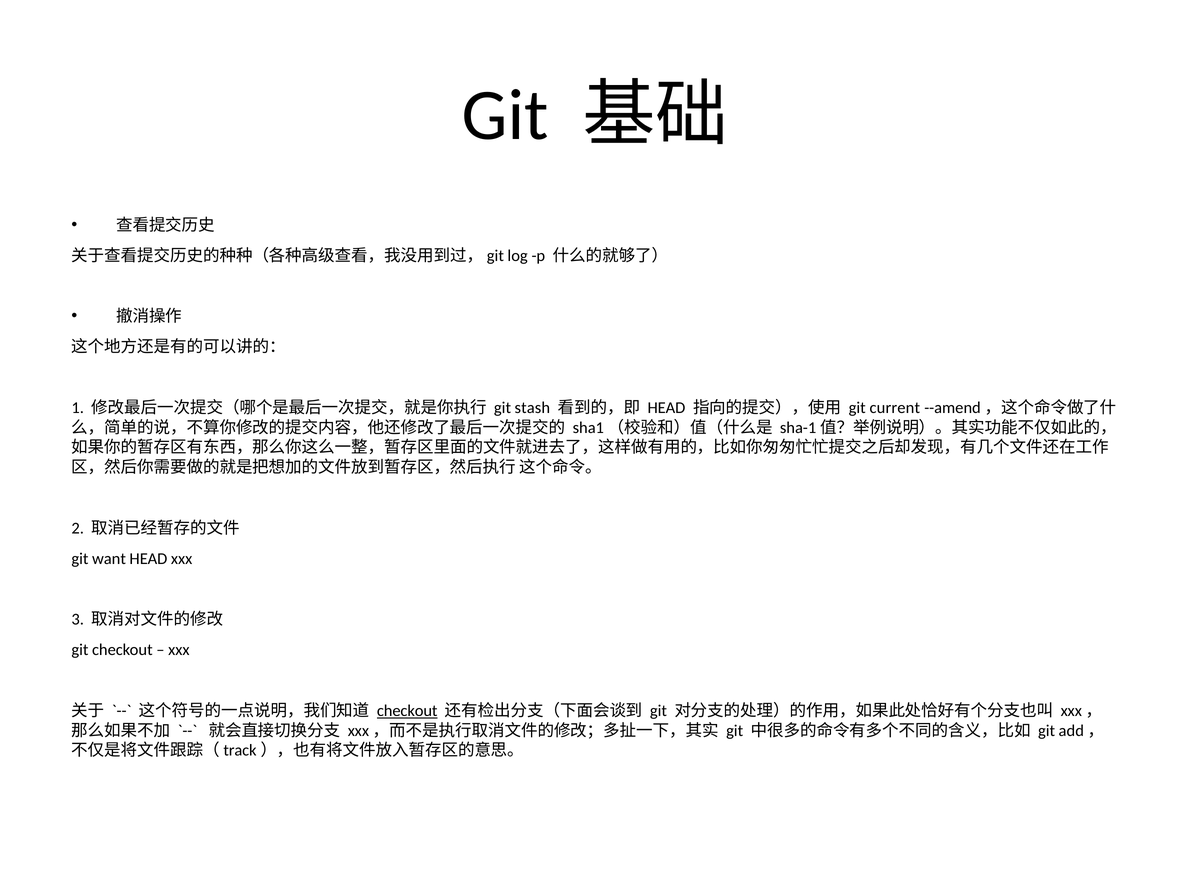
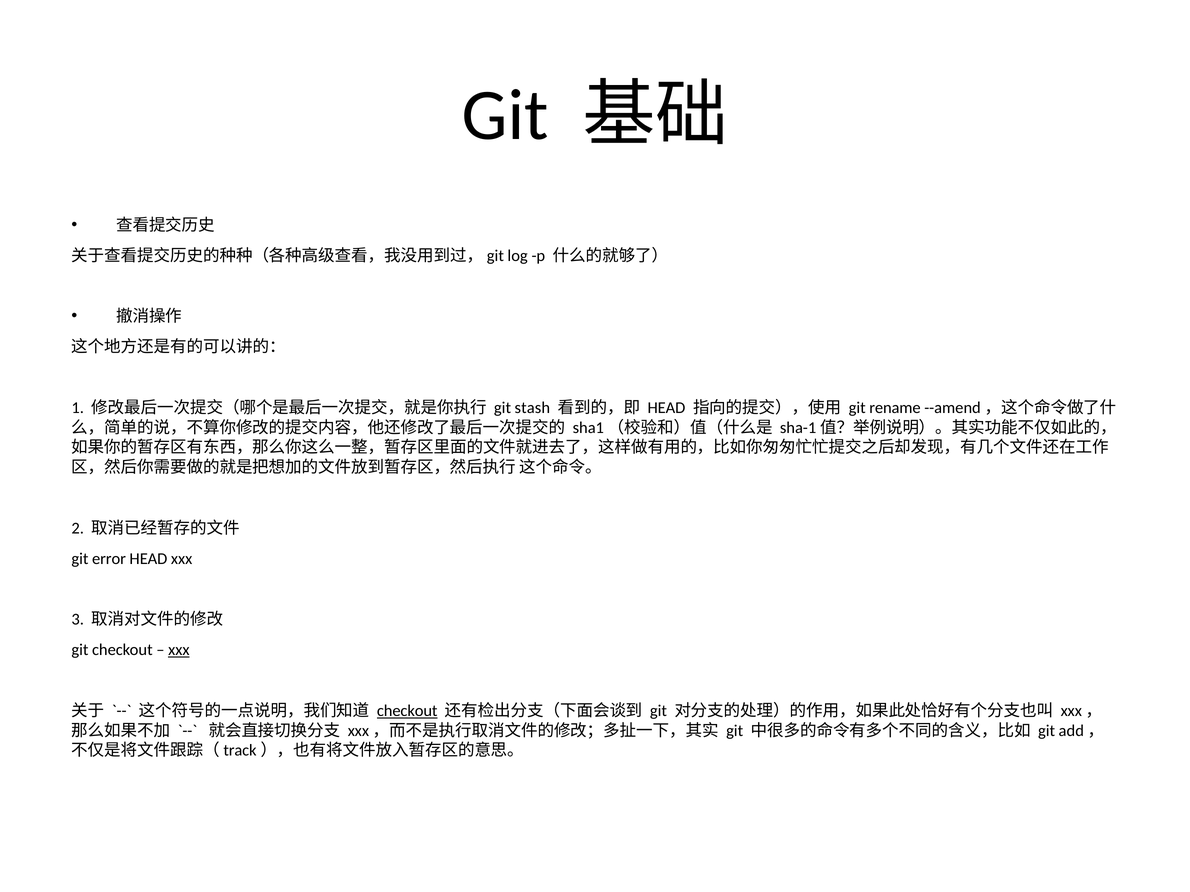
current: current -> rename (895, 408)
want: want -> error (109, 559)
xxx underline: none -> present (179, 650)
